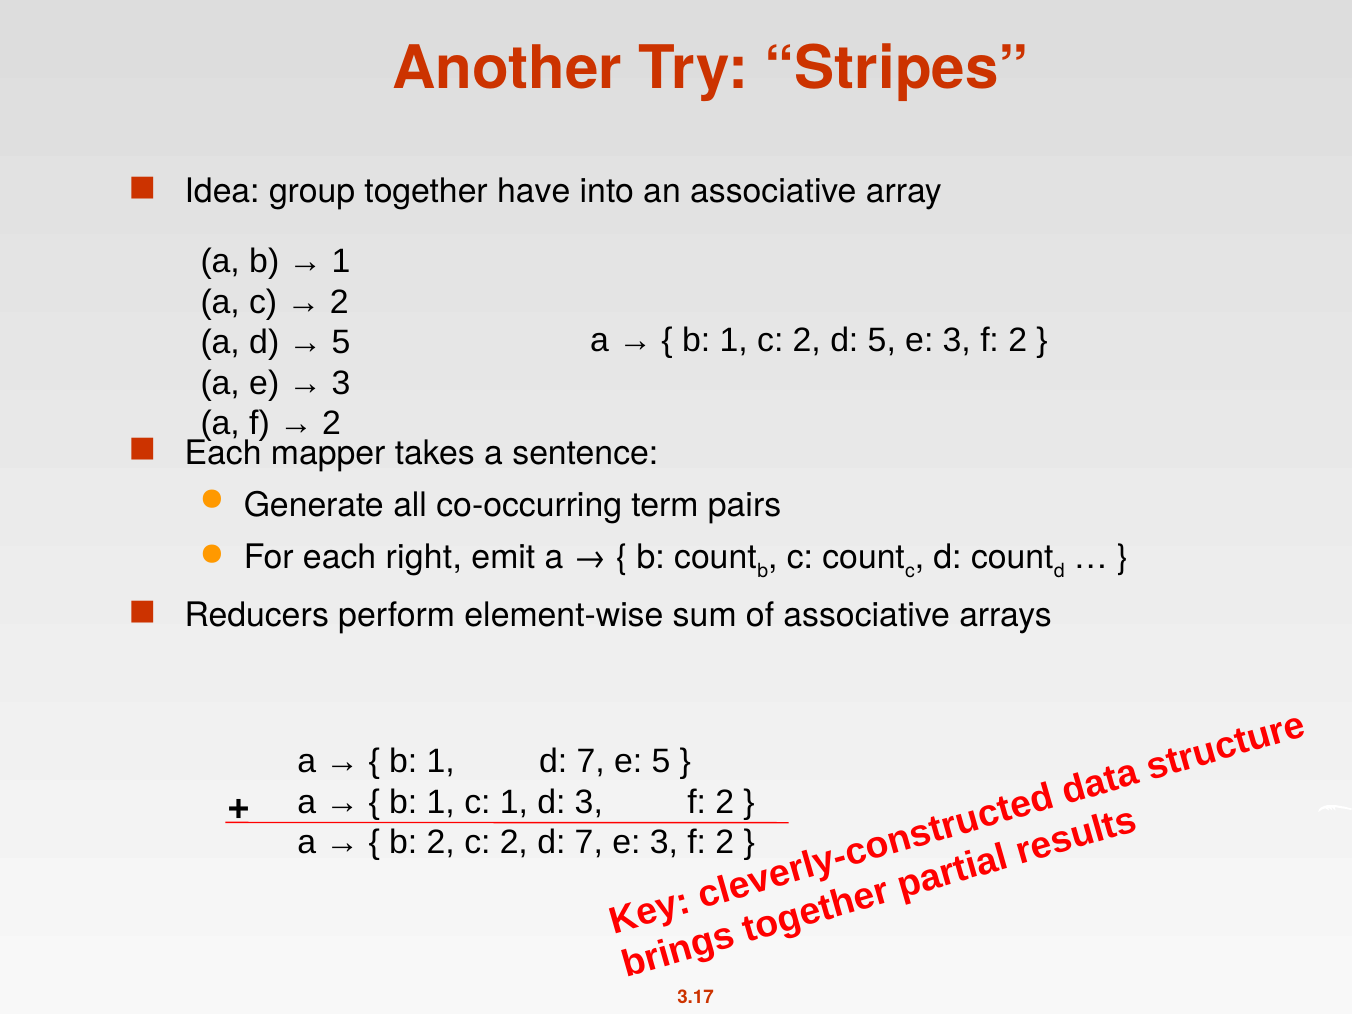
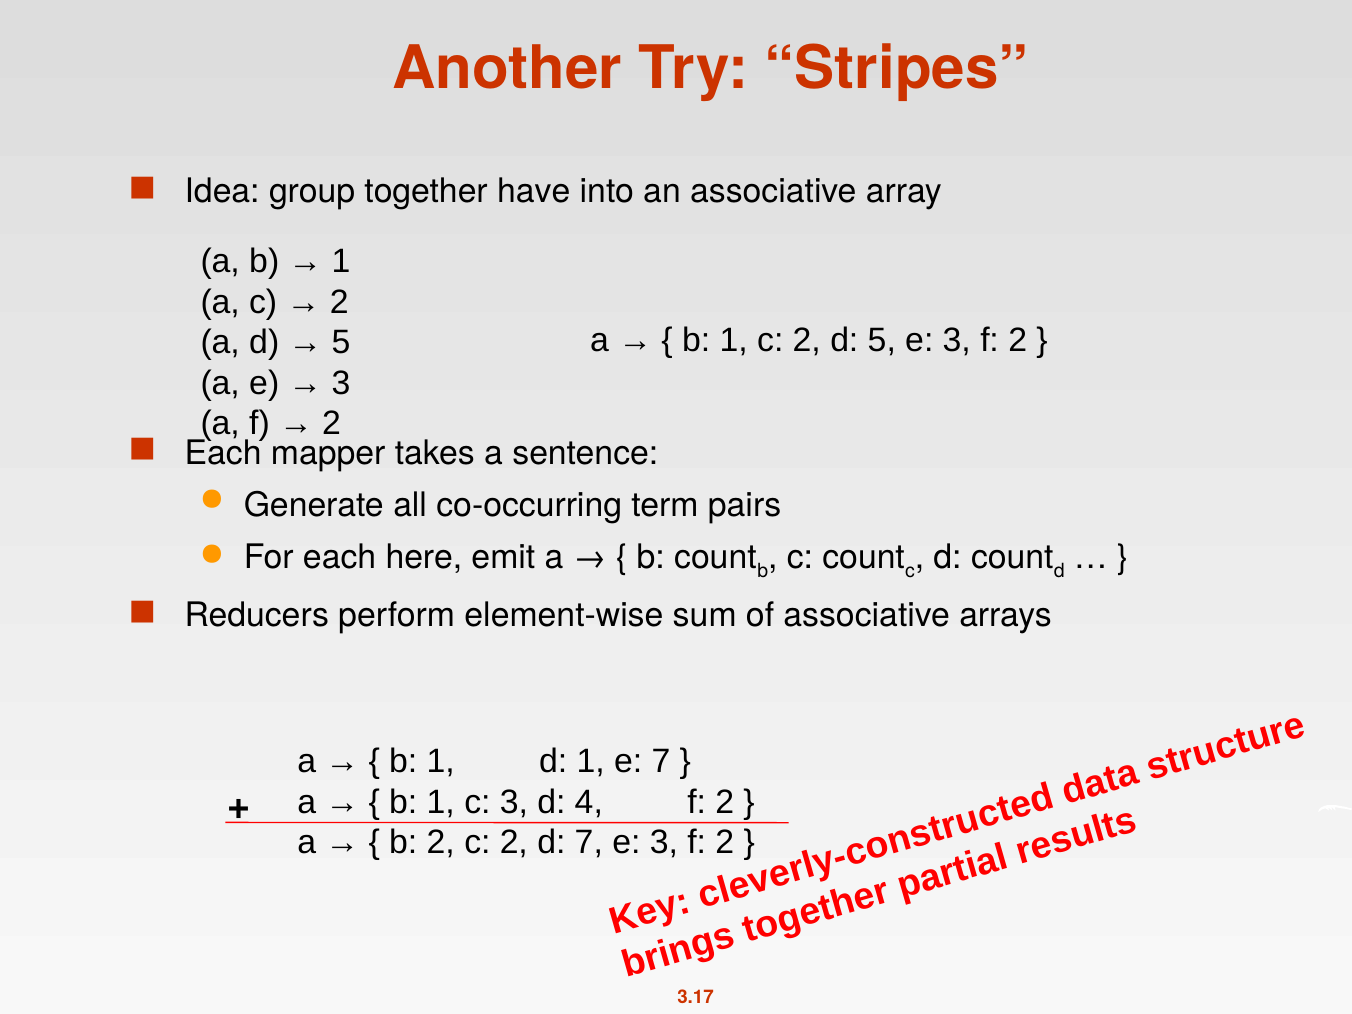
right: right -> here (424, 558)
1 d 7: 7 -> 1 (591, 762)
e 5: 5 -> 7 (661, 762)
c 1: 1 -> 3 (514, 802)
d 3: 3 -> 4 (589, 802)
